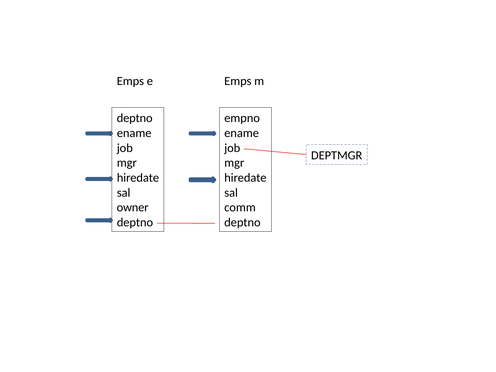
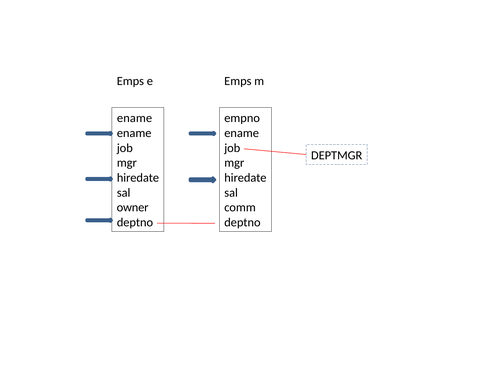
deptno: deptno -> ename (135, 118)
